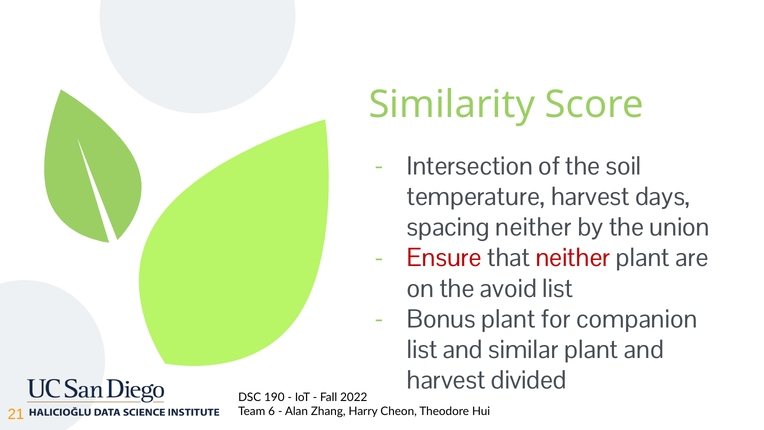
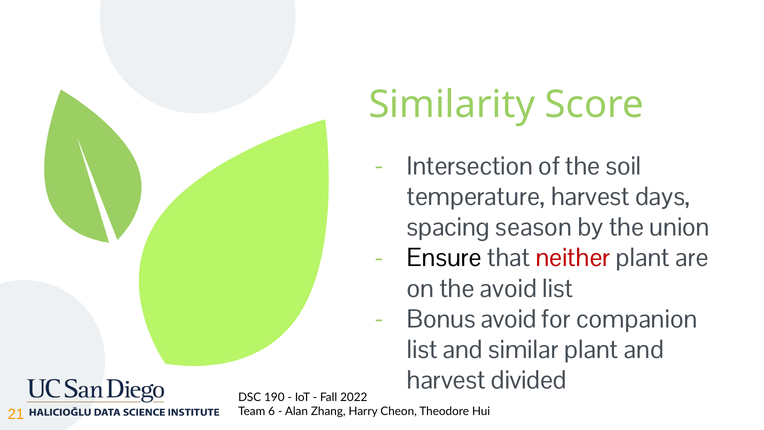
spacing neither: neither -> season (534, 227)
Ensure colour: red -> black (444, 258)
Bonus plant: plant -> avoid (509, 319)
